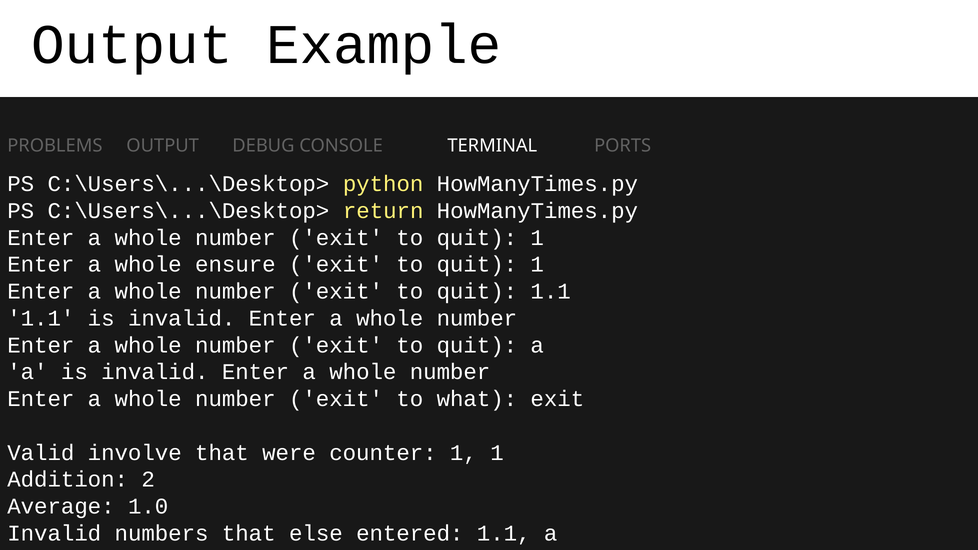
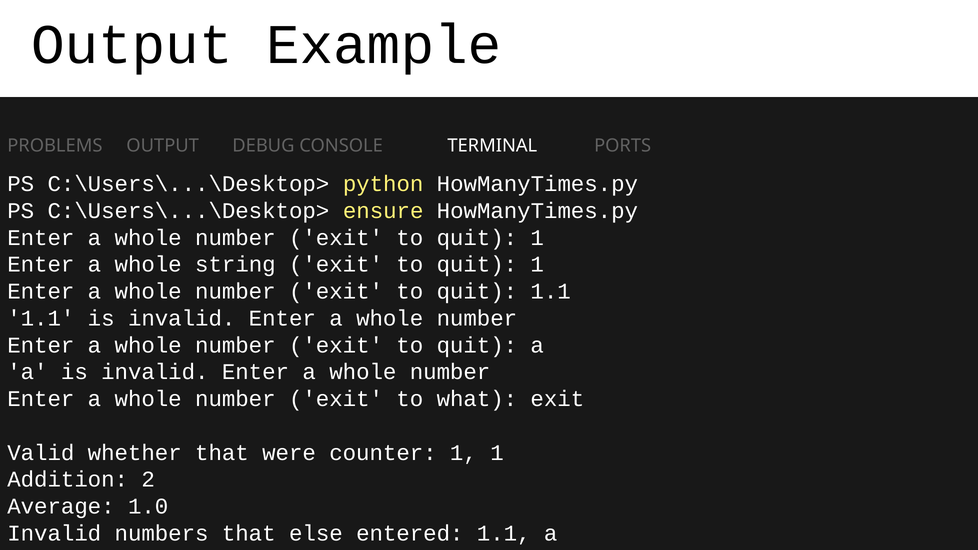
return: return -> ensure (383, 211)
ensure: ensure -> string (235, 265)
involve: involve -> whether (135, 453)
